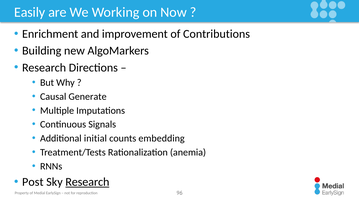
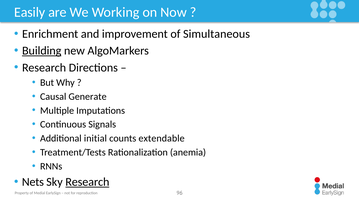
Contributions: Contributions -> Simultaneous (217, 34)
Building underline: none -> present (42, 51)
embedding: embedding -> extendable (162, 138)
Post: Post -> Nets (33, 182)
